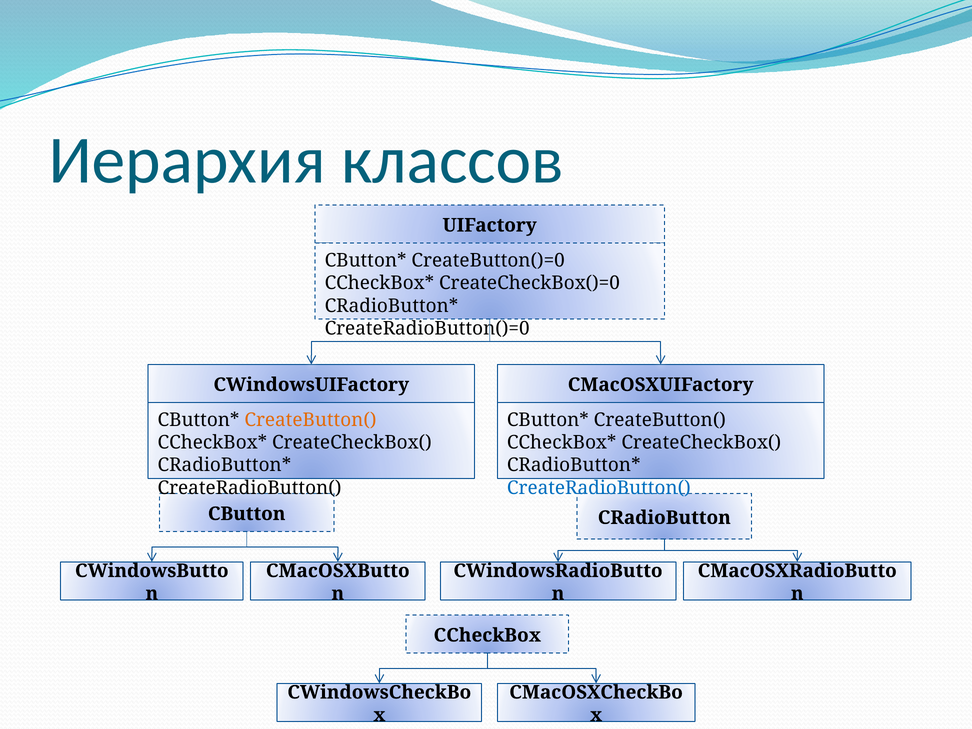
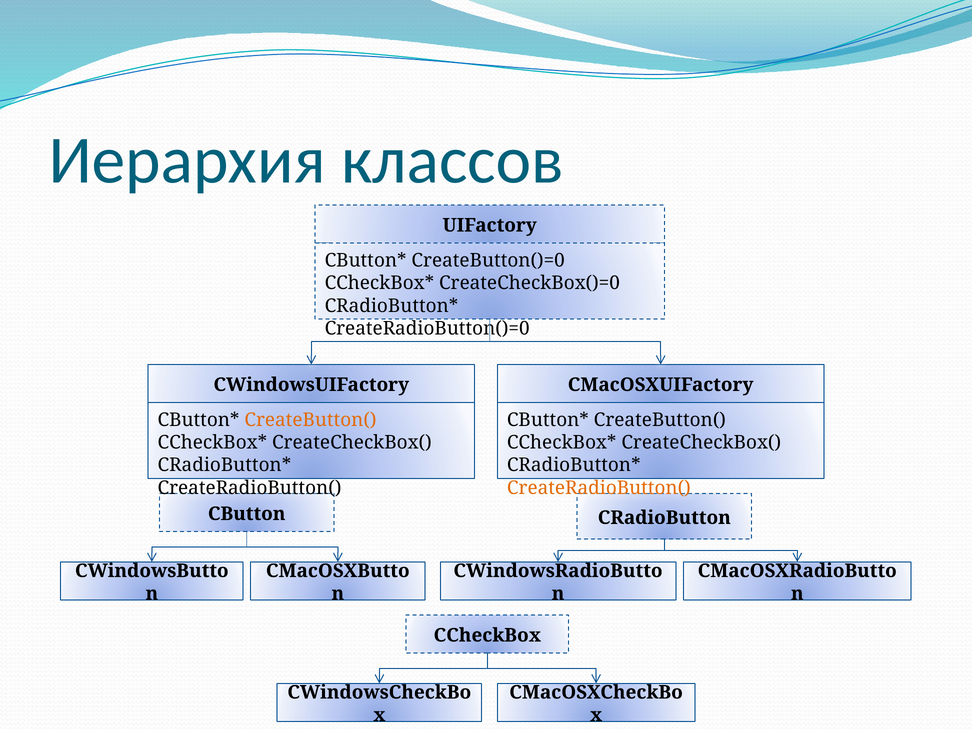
CreateRadioButton( colour: blue -> orange (599, 488)
